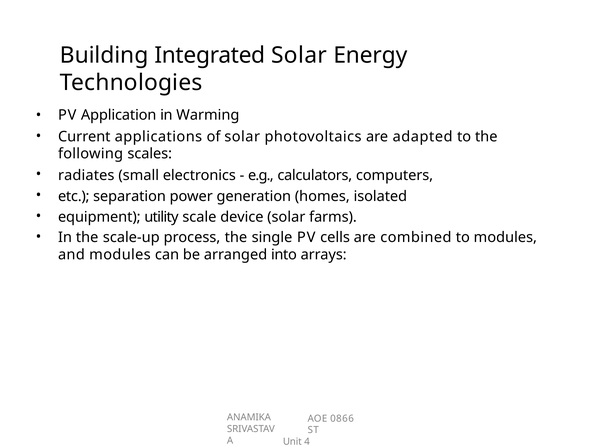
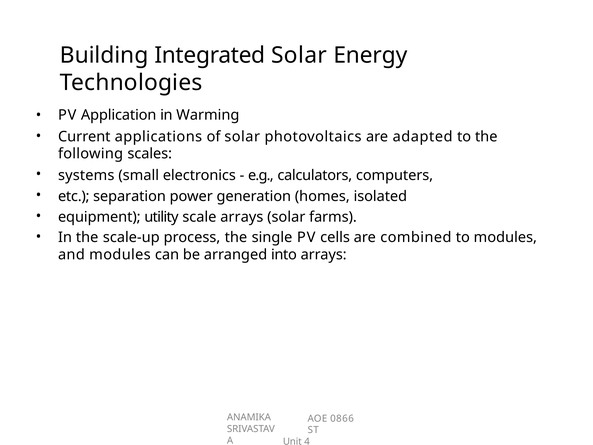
radiates: radiates -> systems (86, 175)
scale device: device -> arrays (242, 217)
